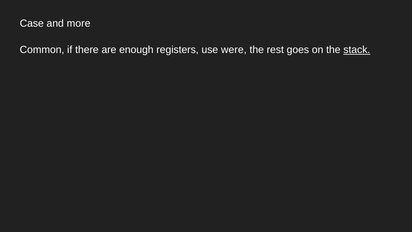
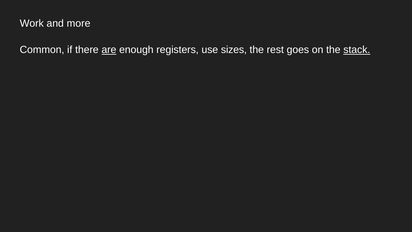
Case: Case -> Work (32, 23)
are underline: none -> present (109, 50)
were: were -> sizes (234, 50)
